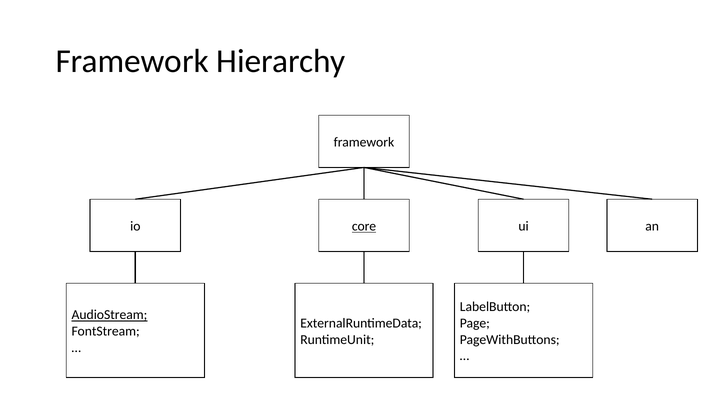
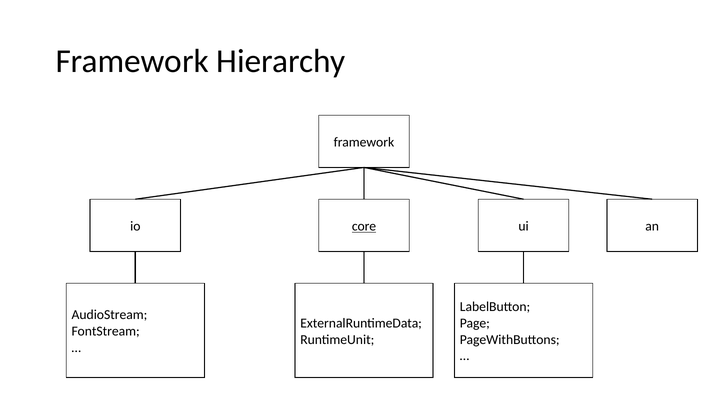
AudioStream underline: present -> none (109, 315)
